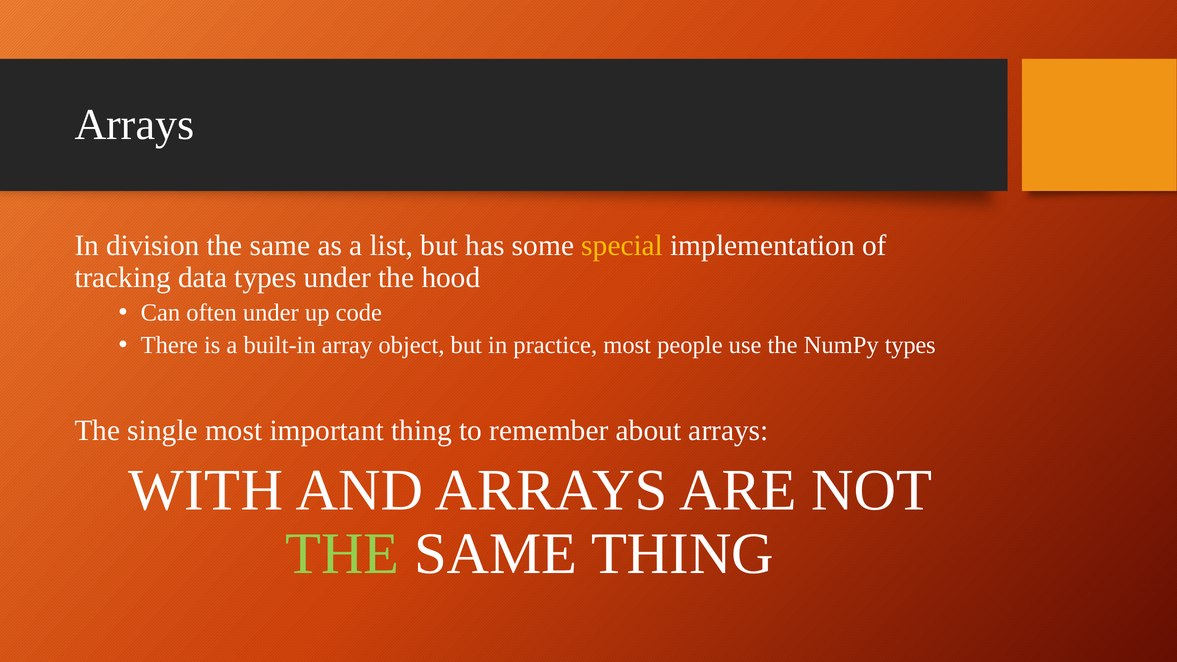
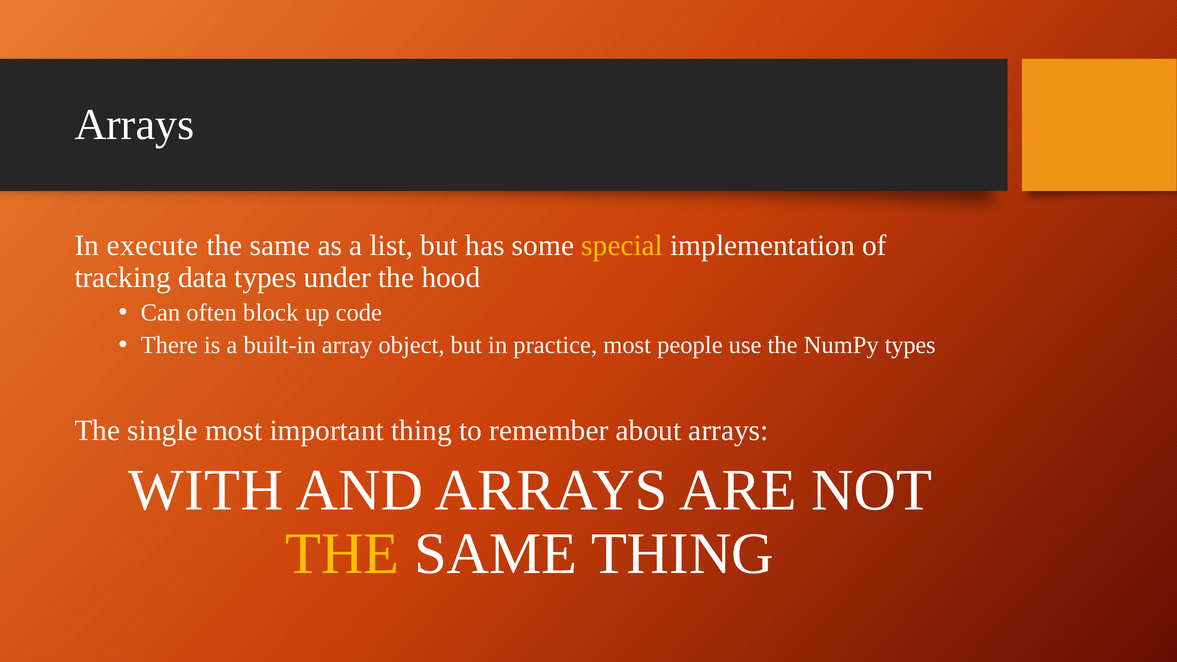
division: division -> execute (153, 246)
often under: under -> block (271, 313)
THE colour: light green -> yellow (342, 554)
